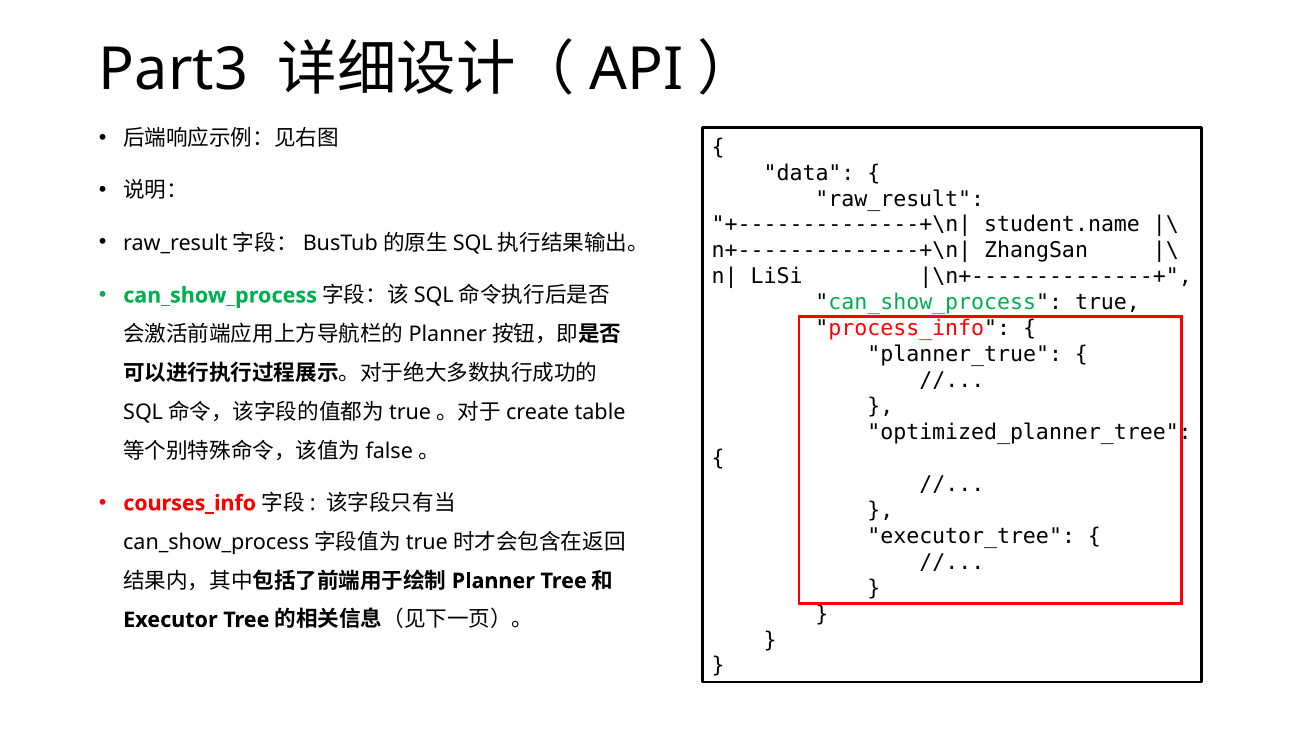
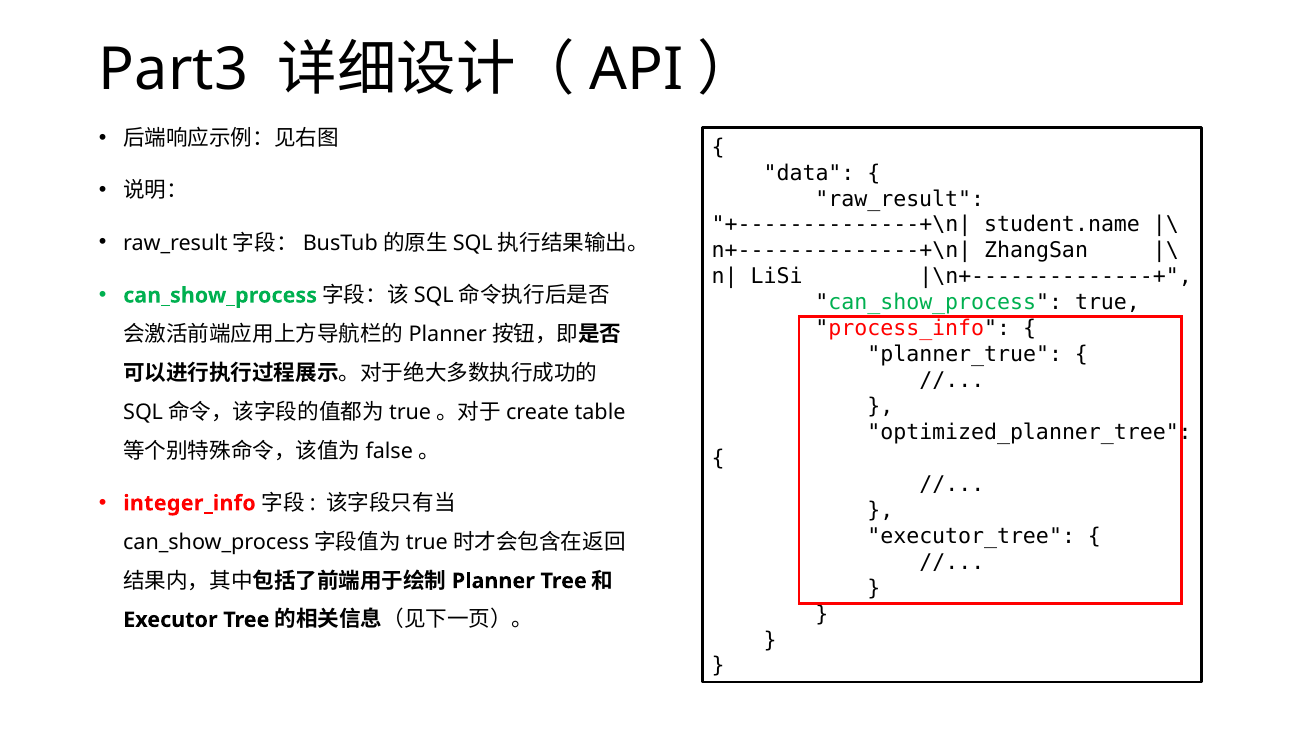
courses_info: courses_info -> integer_info (189, 503)
